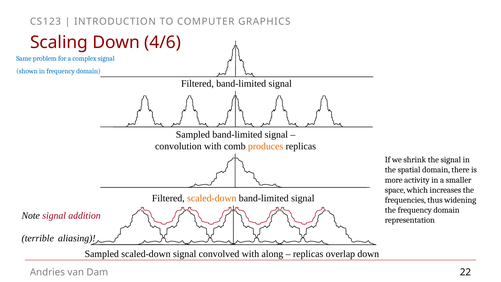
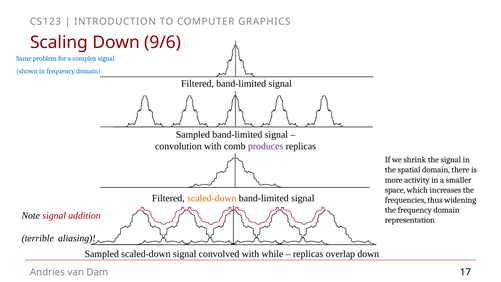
4/6: 4/6 -> 9/6 (163, 42)
produces colour: orange -> purple (266, 146)
along: along -> while (272, 254)
22: 22 -> 17 (465, 272)
